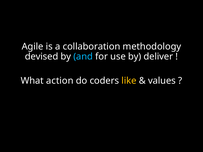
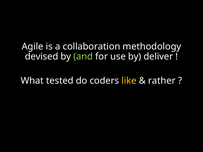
and colour: light blue -> light green (83, 57)
action: action -> tested (60, 81)
values: values -> rather (162, 81)
